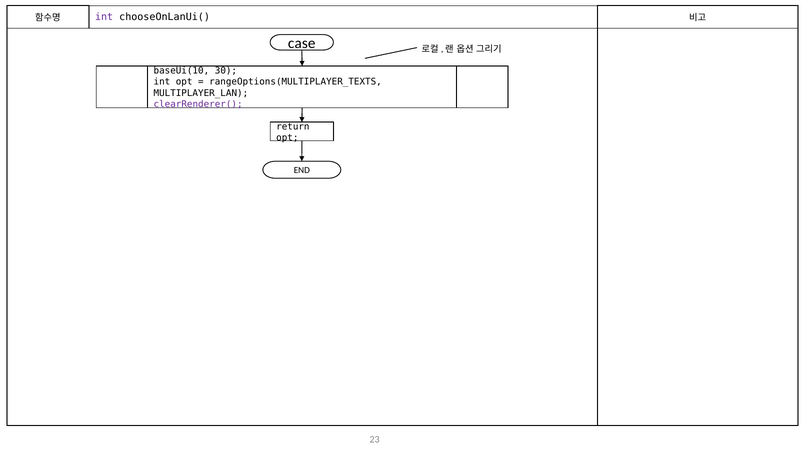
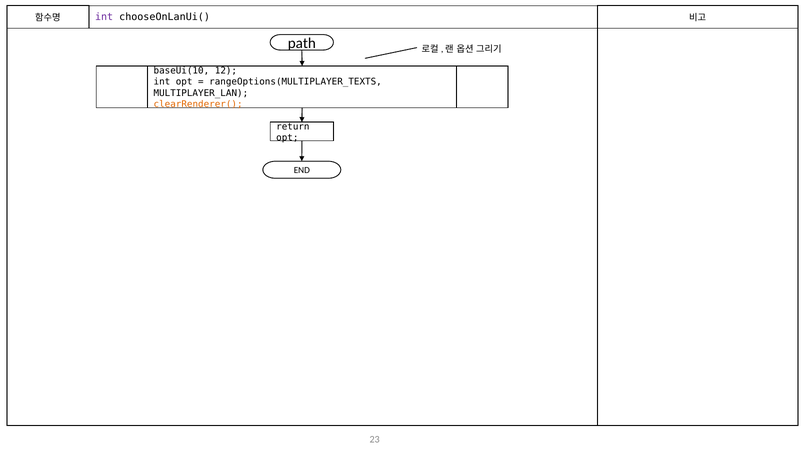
case: case -> path (302, 43)
30: 30 -> 12 (226, 71)
clearRenderer( colour: purple -> orange (198, 104)
